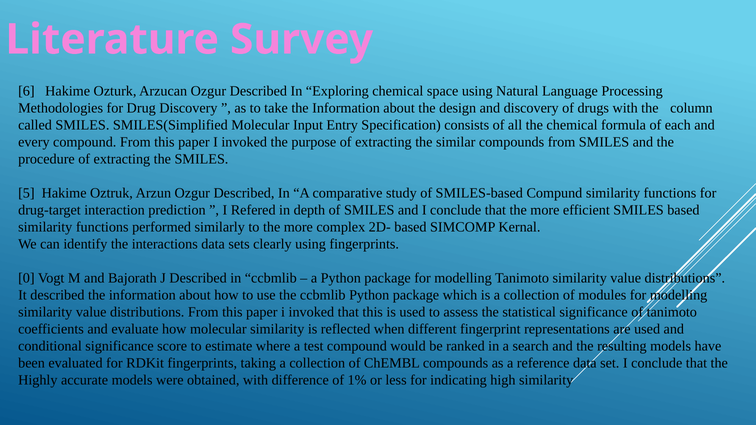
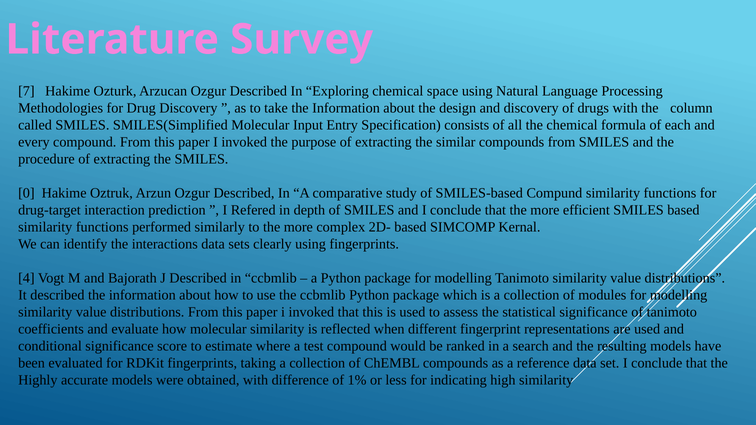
6: 6 -> 7 (26, 91)
5: 5 -> 0 (26, 193)
0: 0 -> 4 (26, 278)
